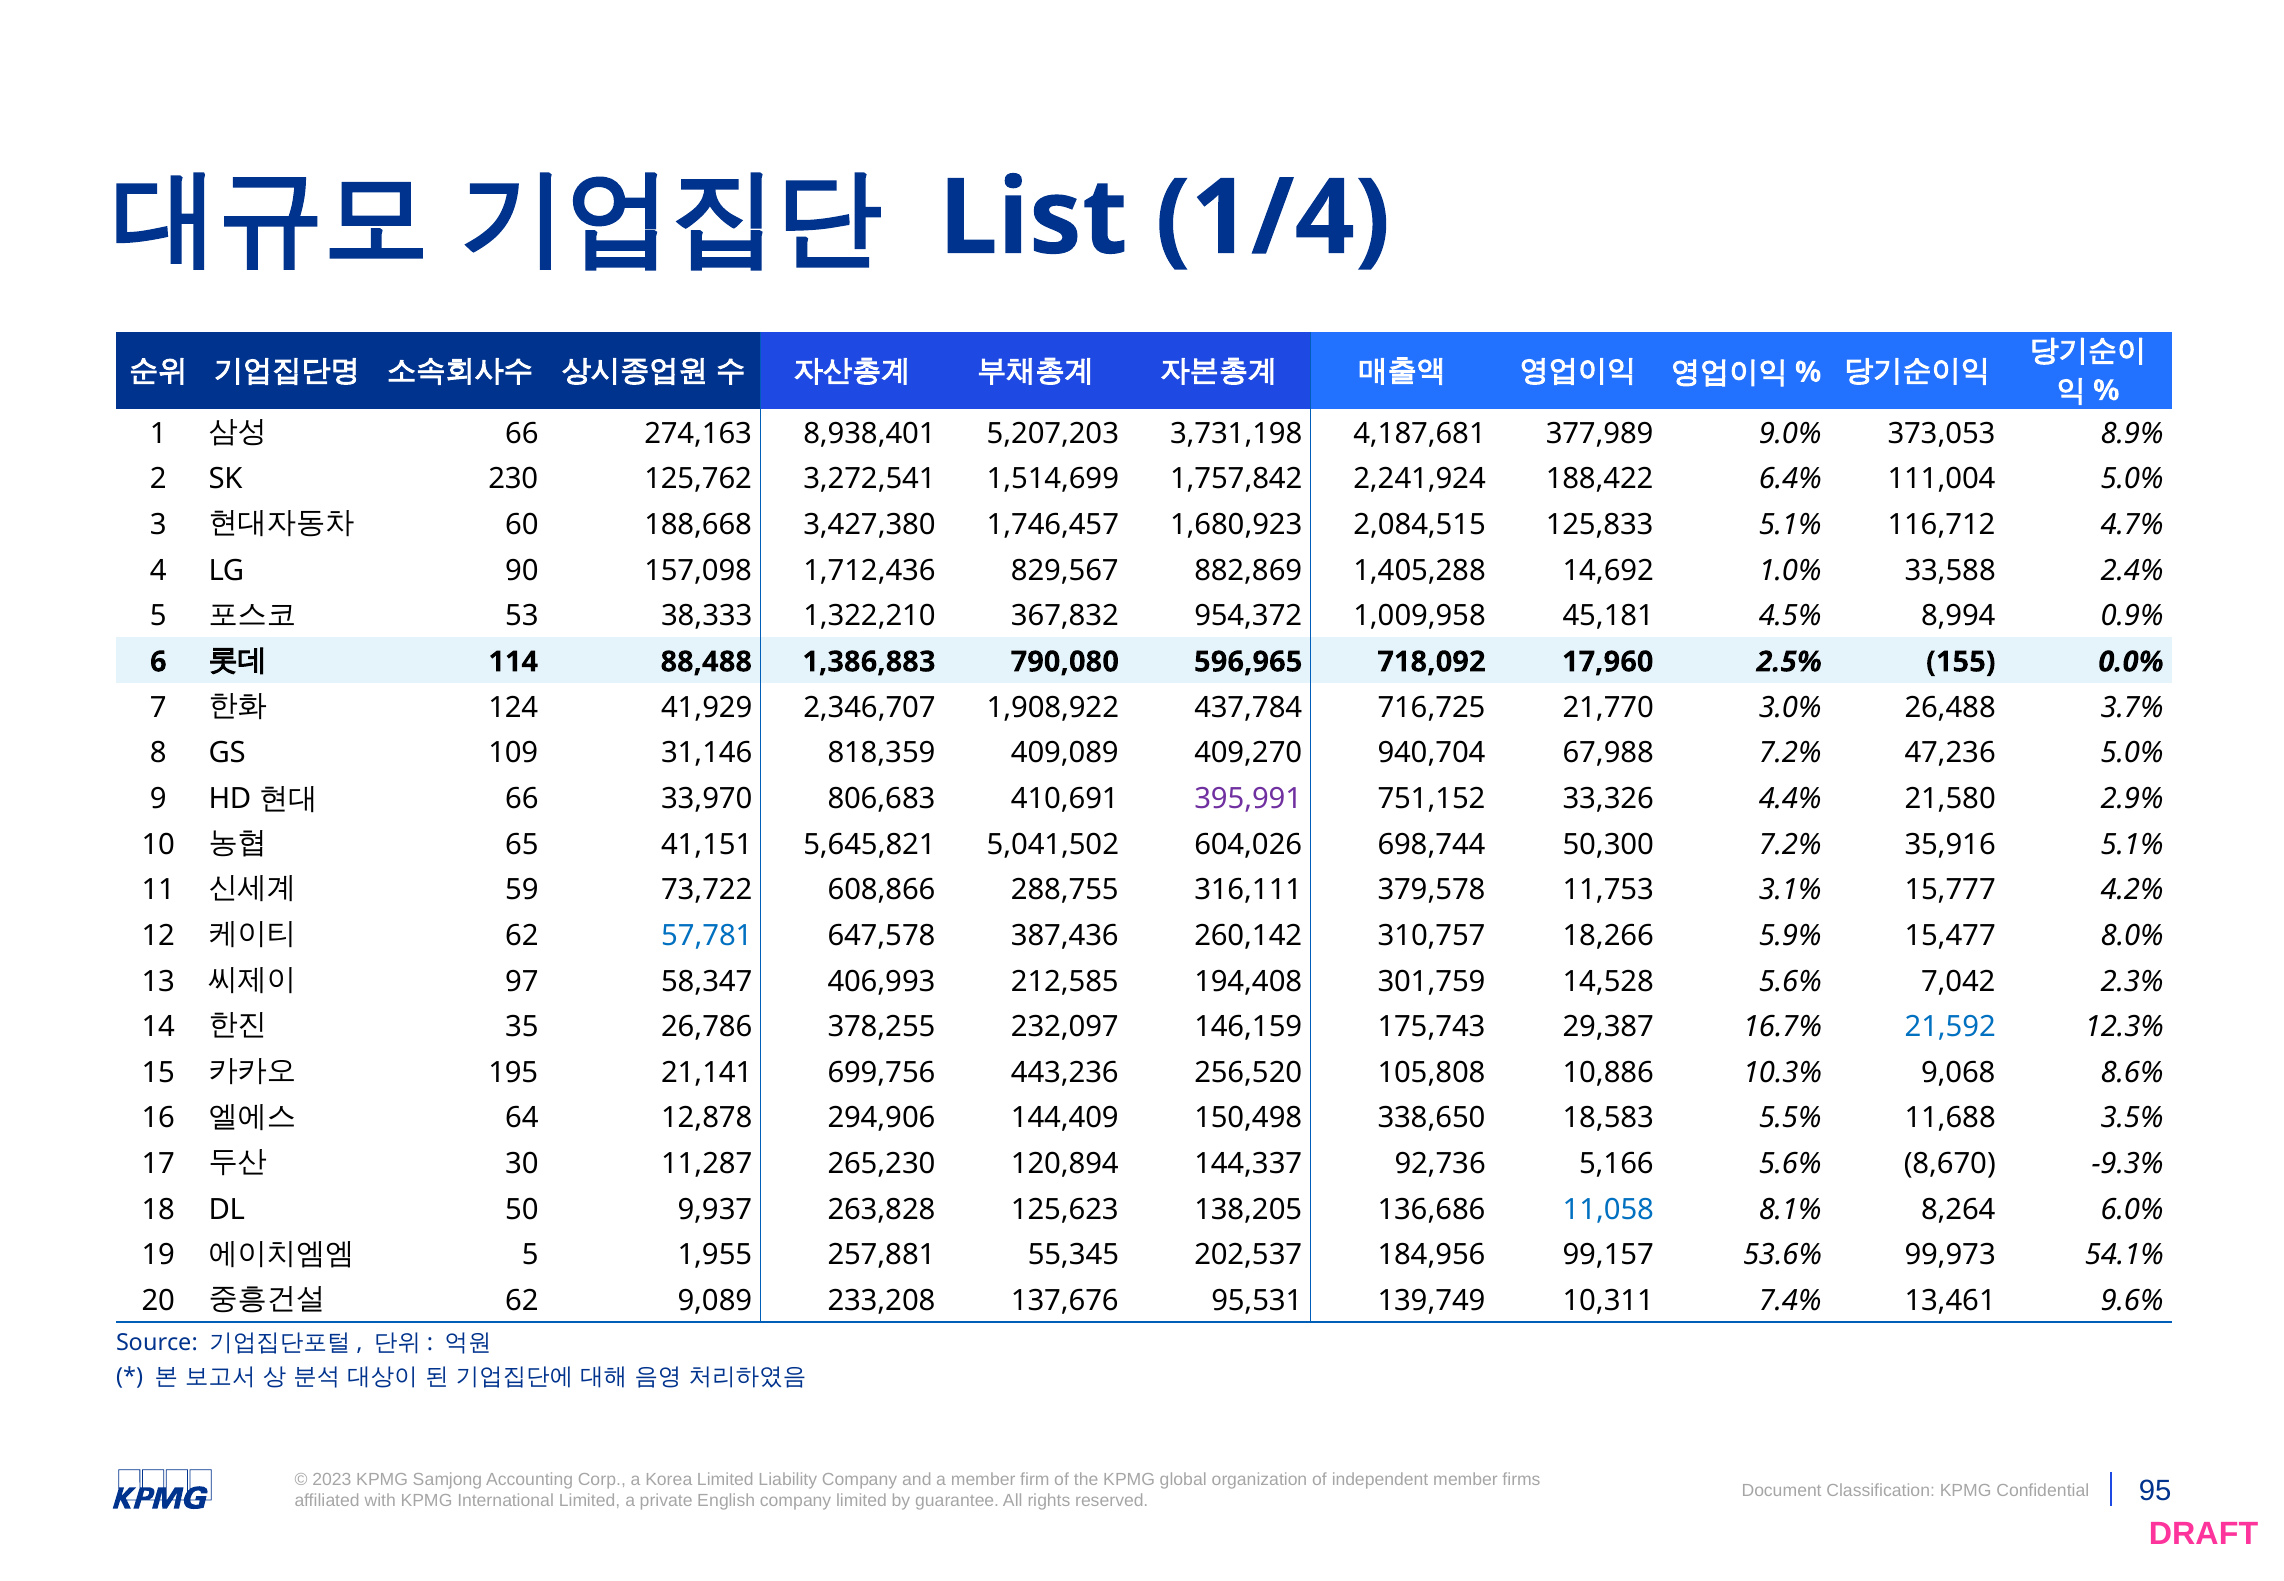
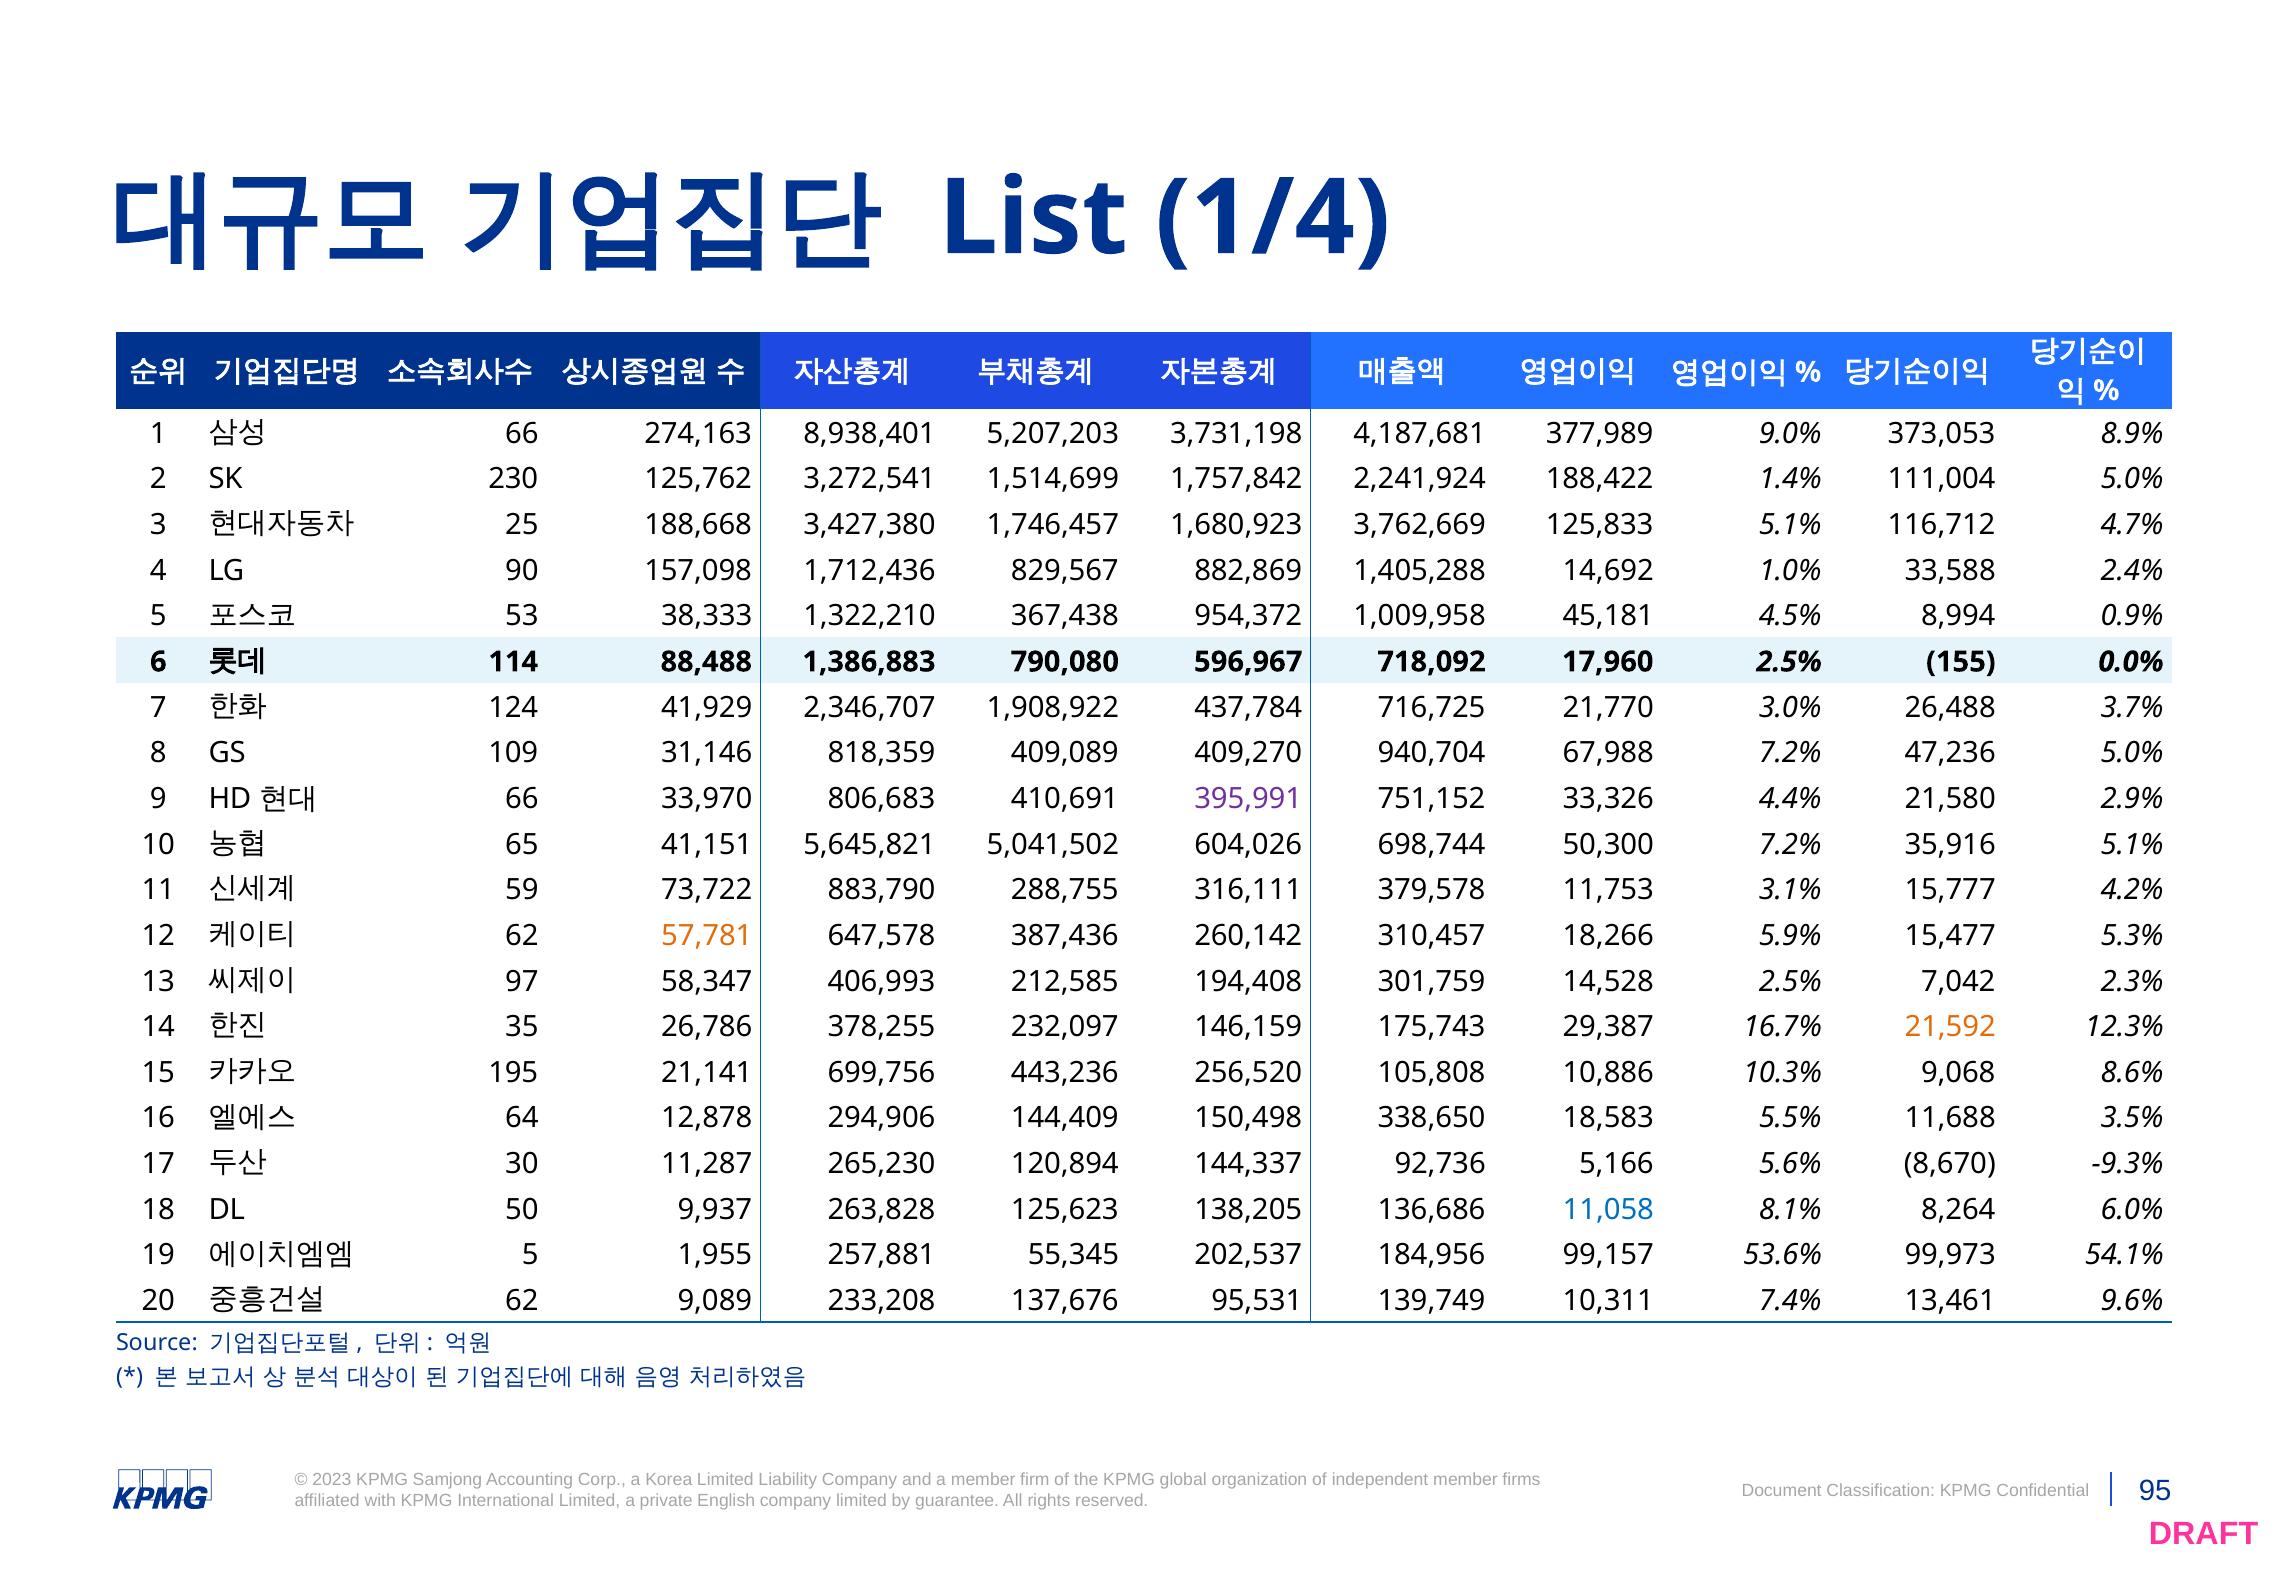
6.4%: 6.4% -> 1.4% (1790, 479)
60: 60 -> 25 (522, 525)
2,084,515: 2,084,515 -> 3,762,669 (1420, 525)
367,832: 367,832 -> 367,438 (1065, 616)
596,965: 596,965 -> 596,967 (1248, 662)
608,866: 608,866 -> 883,790 (882, 890)
57,781 colour: blue -> orange (707, 936)
310,757: 310,757 -> 310,457 (1432, 936)
8.0%: 8.0% -> 5.3% (2132, 936)
14,528 5.6%: 5.6% -> 2.5% (1790, 981)
21,592 colour: blue -> orange (1950, 1027)
